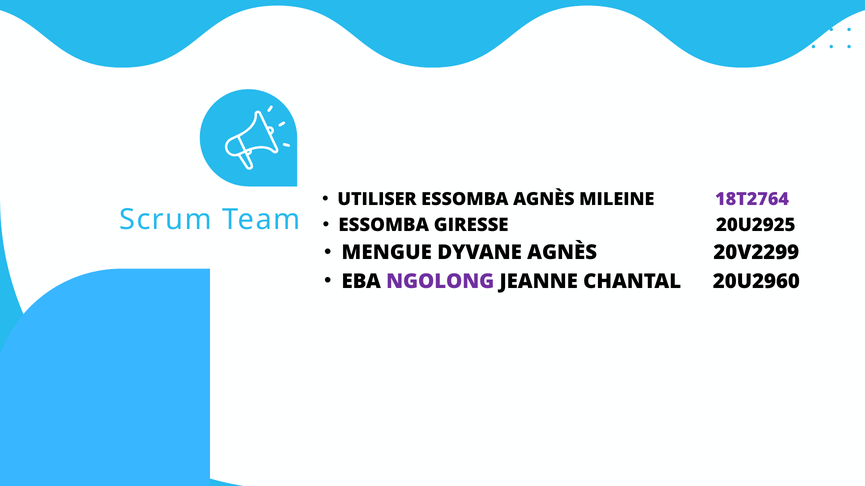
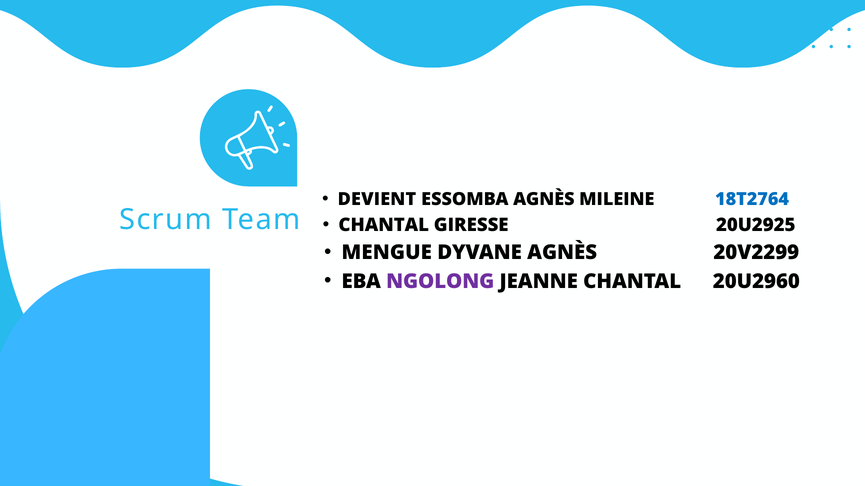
UTILISER: UTILISER -> DEVIENT (377, 200)
18T2764 colour: purple -> blue (752, 200)
ESSOMBA: ESSOMBA -> CHANTAL (384, 225)
